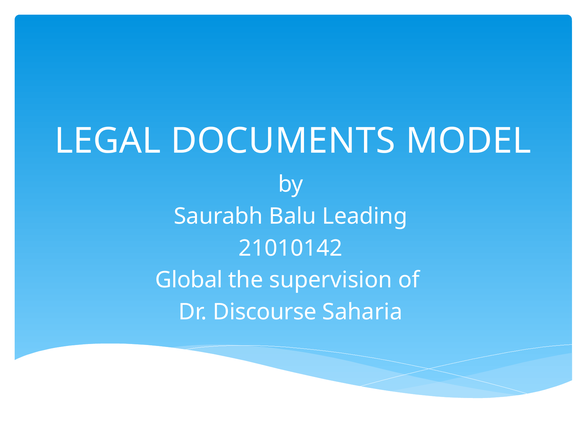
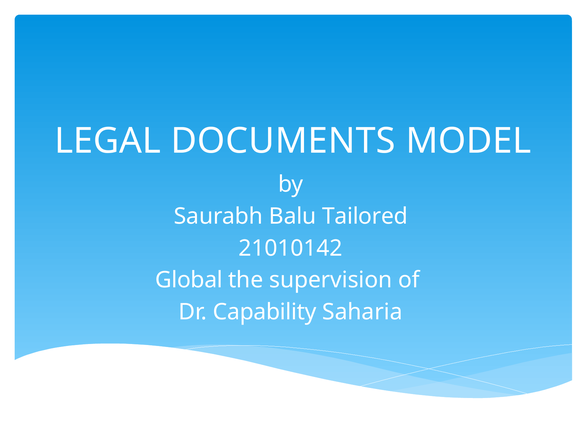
Leading: Leading -> Tailored (365, 216)
Discourse: Discourse -> Capability (265, 312)
